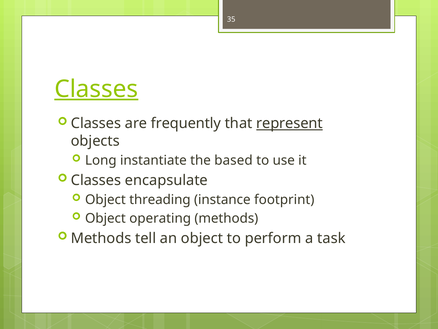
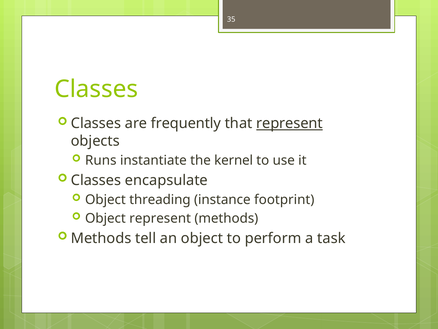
Classes underline: present -> none (96, 89)
Long: Long -> Runs (101, 160)
based: based -> kernel (234, 160)
Object operating: operating -> represent (160, 218)
